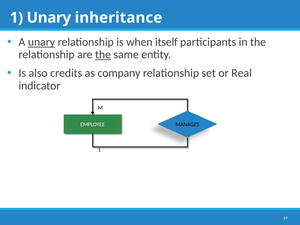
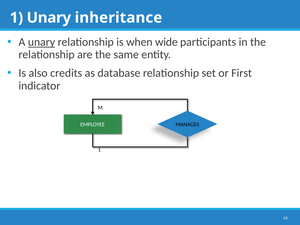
itself: itself -> wide (166, 42)
the underline: present -> none (103, 55)
company: company -> database (119, 73)
Real: Real -> First (242, 73)
